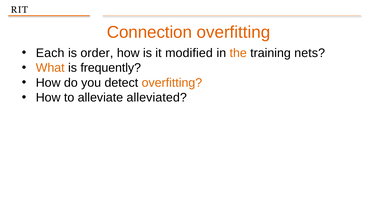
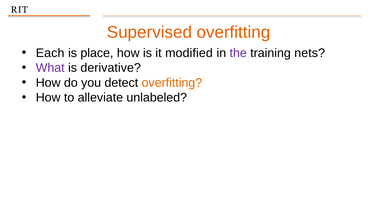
Connection: Connection -> Supervised (149, 32)
order: order -> place (97, 53)
the colour: orange -> purple (238, 53)
What colour: orange -> purple (50, 68)
frequently: frequently -> derivative (111, 68)
alleviated: alleviated -> unlabeled (157, 97)
